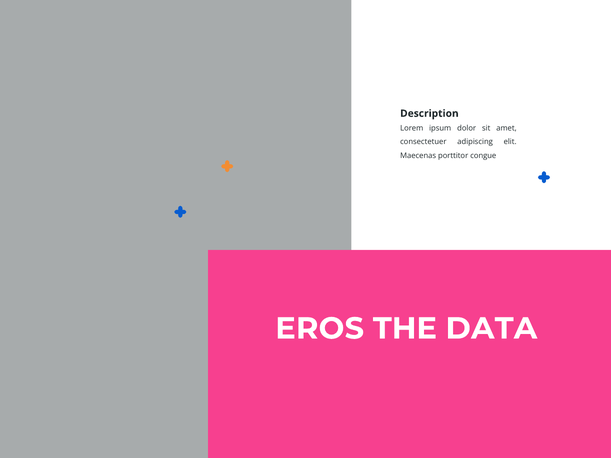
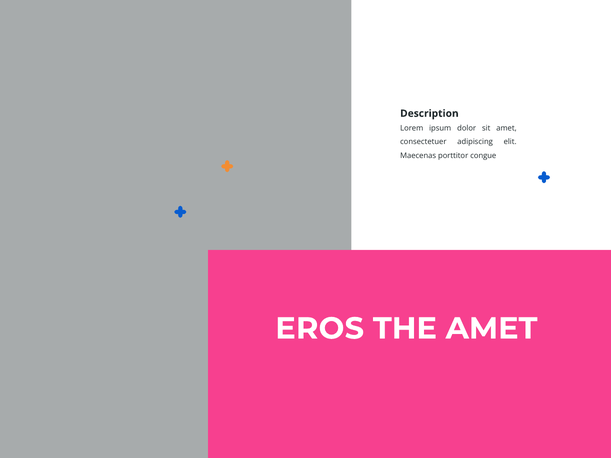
THE DATA: DATA -> AMET (492, 329)
